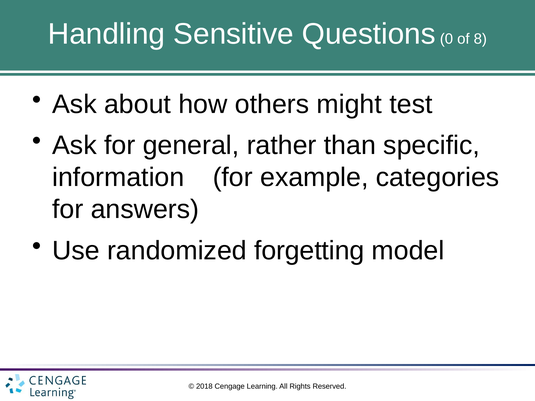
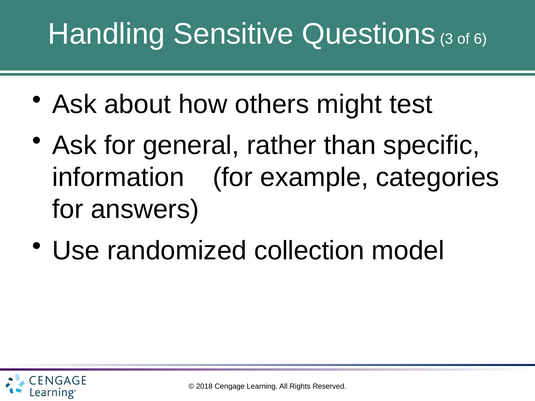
0: 0 -> 3 (446, 39)
8: 8 -> 6 (480, 39)
forgetting: forgetting -> collection (309, 251)
